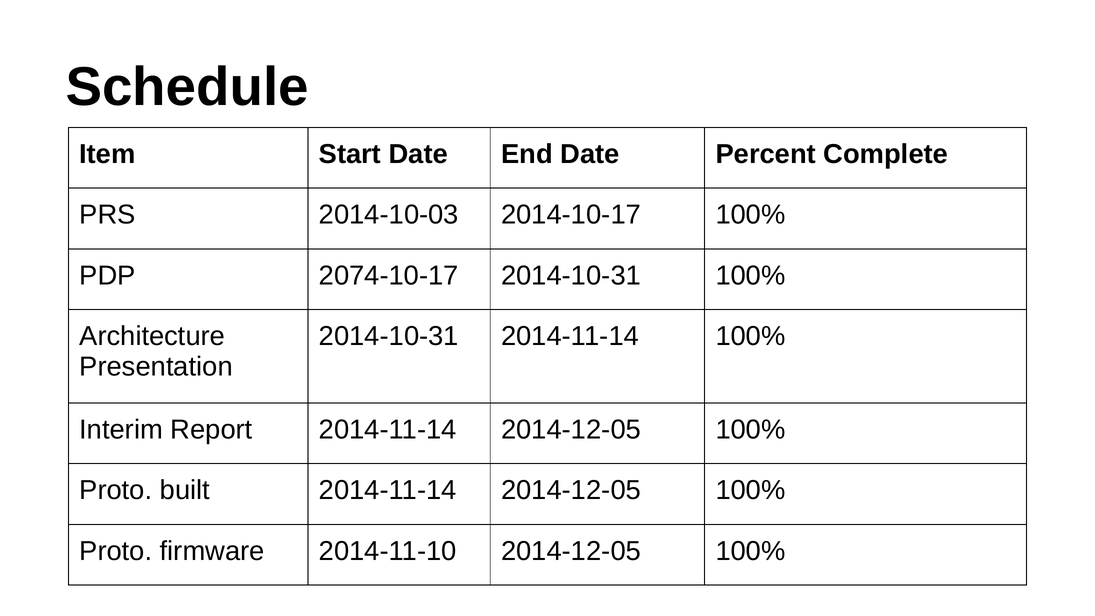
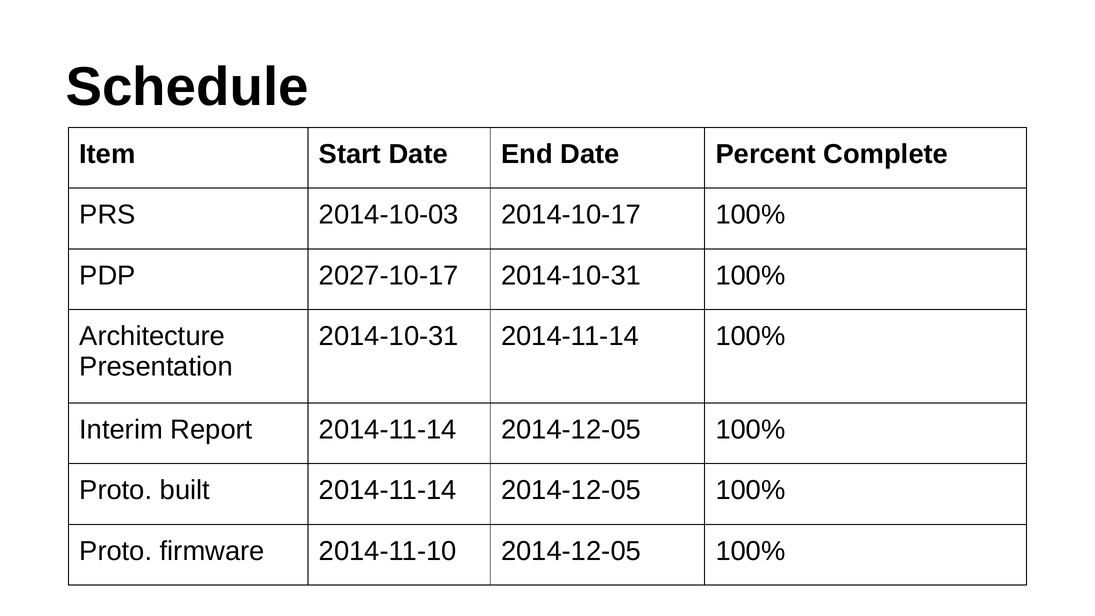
2074-10-17: 2074-10-17 -> 2027-10-17 (389, 276)
